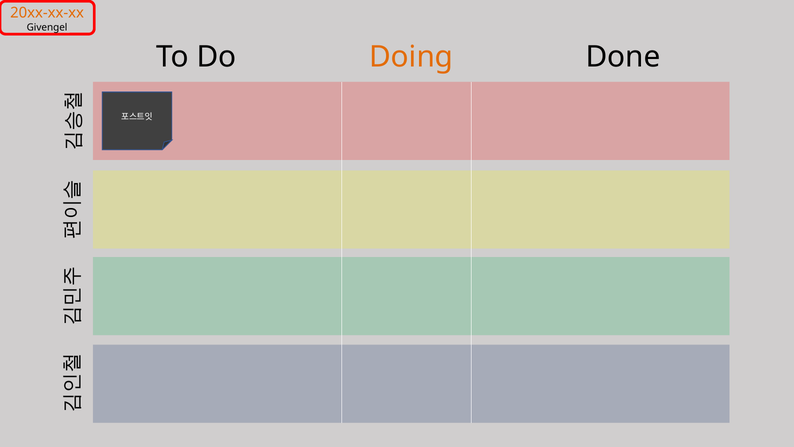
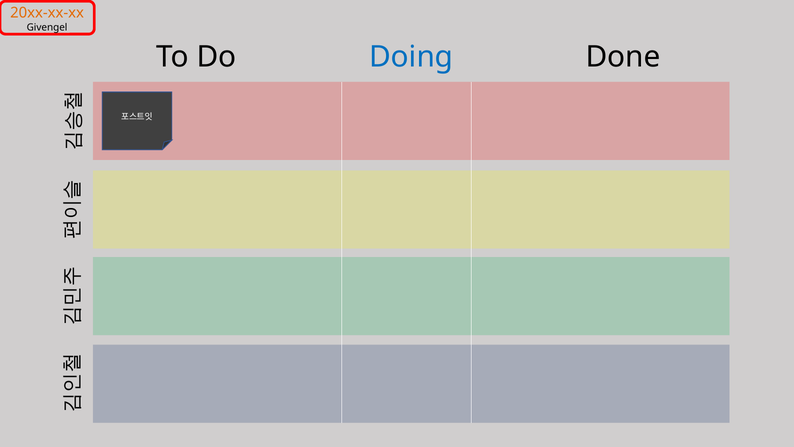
Doing colour: orange -> blue (411, 57)
